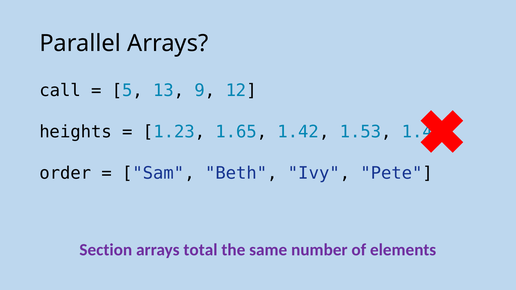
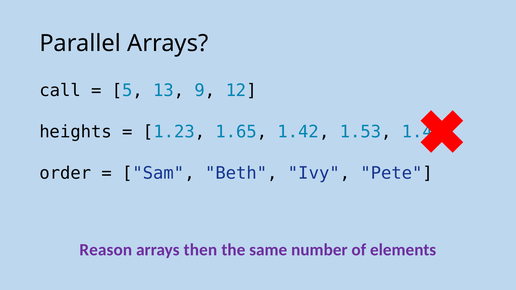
Section: Section -> Reason (106, 250)
total: total -> then (200, 250)
